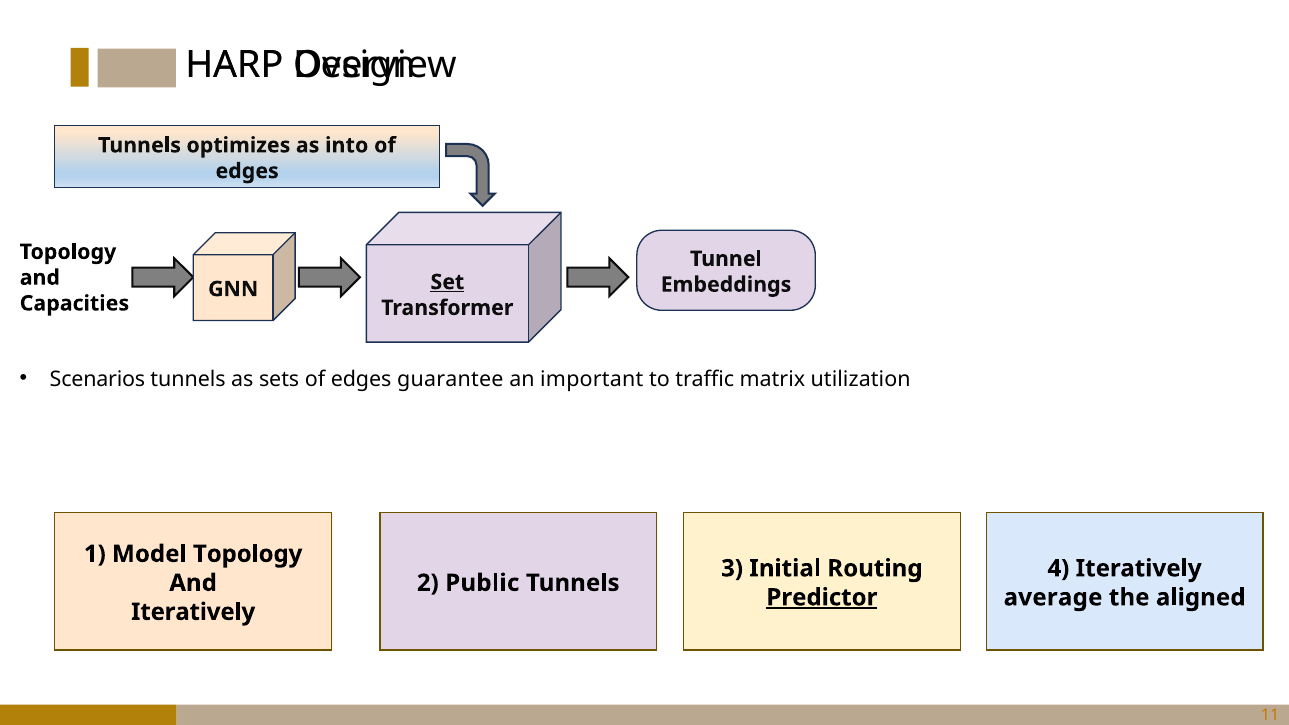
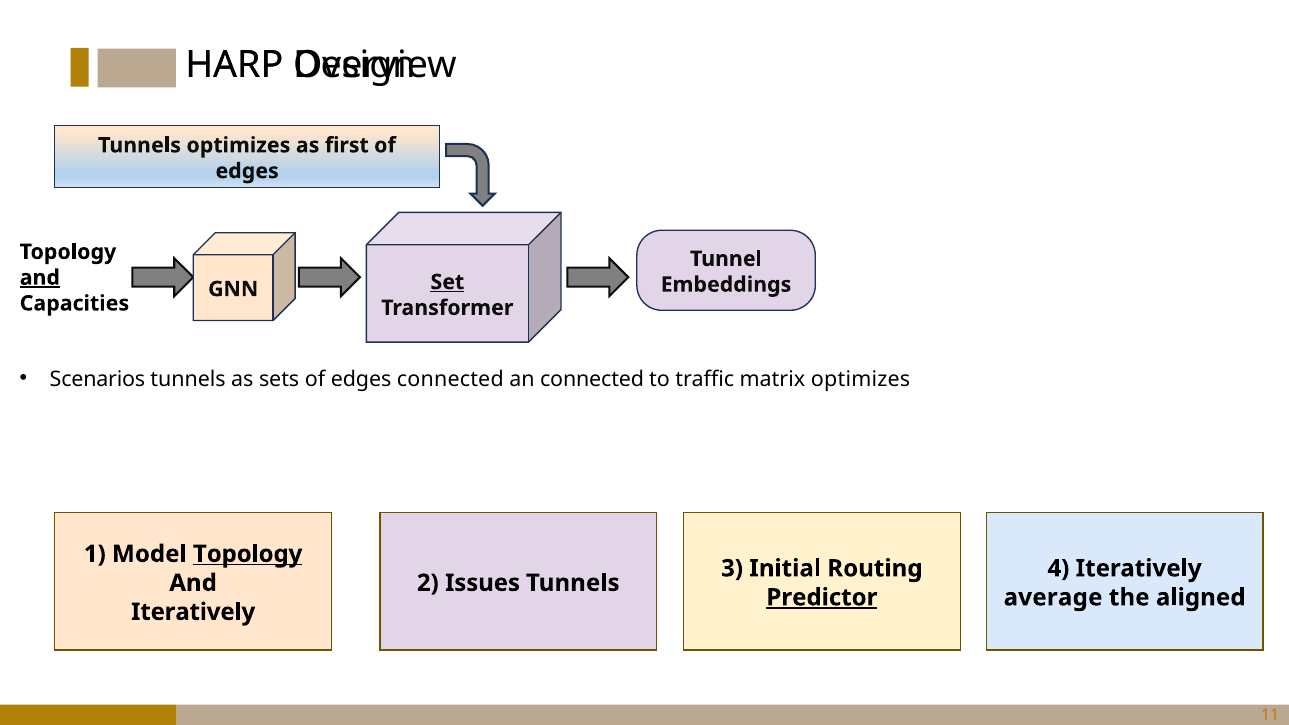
into: into -> first (347, 145)
and underline: none -> present (40, 278)
edges guarantee: guarantee -> connected (450, 379)
an important: important -> connected (592, 379)
matrix utilization: utilization -> optimizes (861, 379)
Topology underline: none -> present (248, 554)
Public: Public -> Issues (483, 583)
